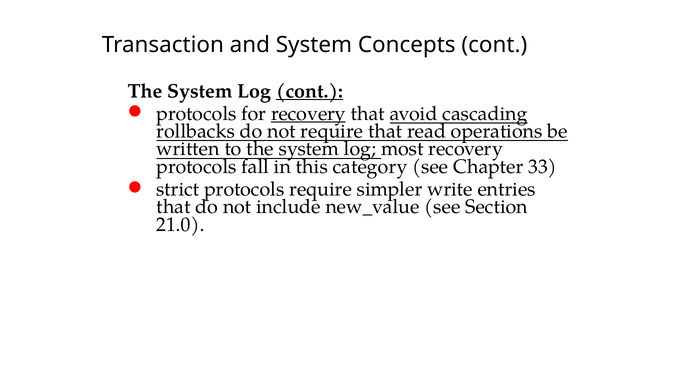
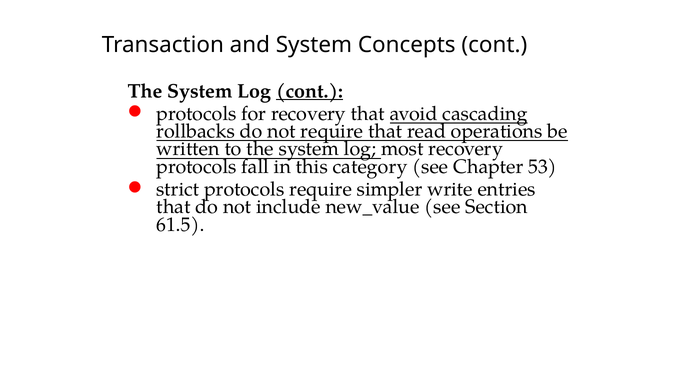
recovery underline: present -> none (308, 114)
33: 33 -> 53 (542, 167)
21.0: 21.0 -> 61.5 (180, 225)
